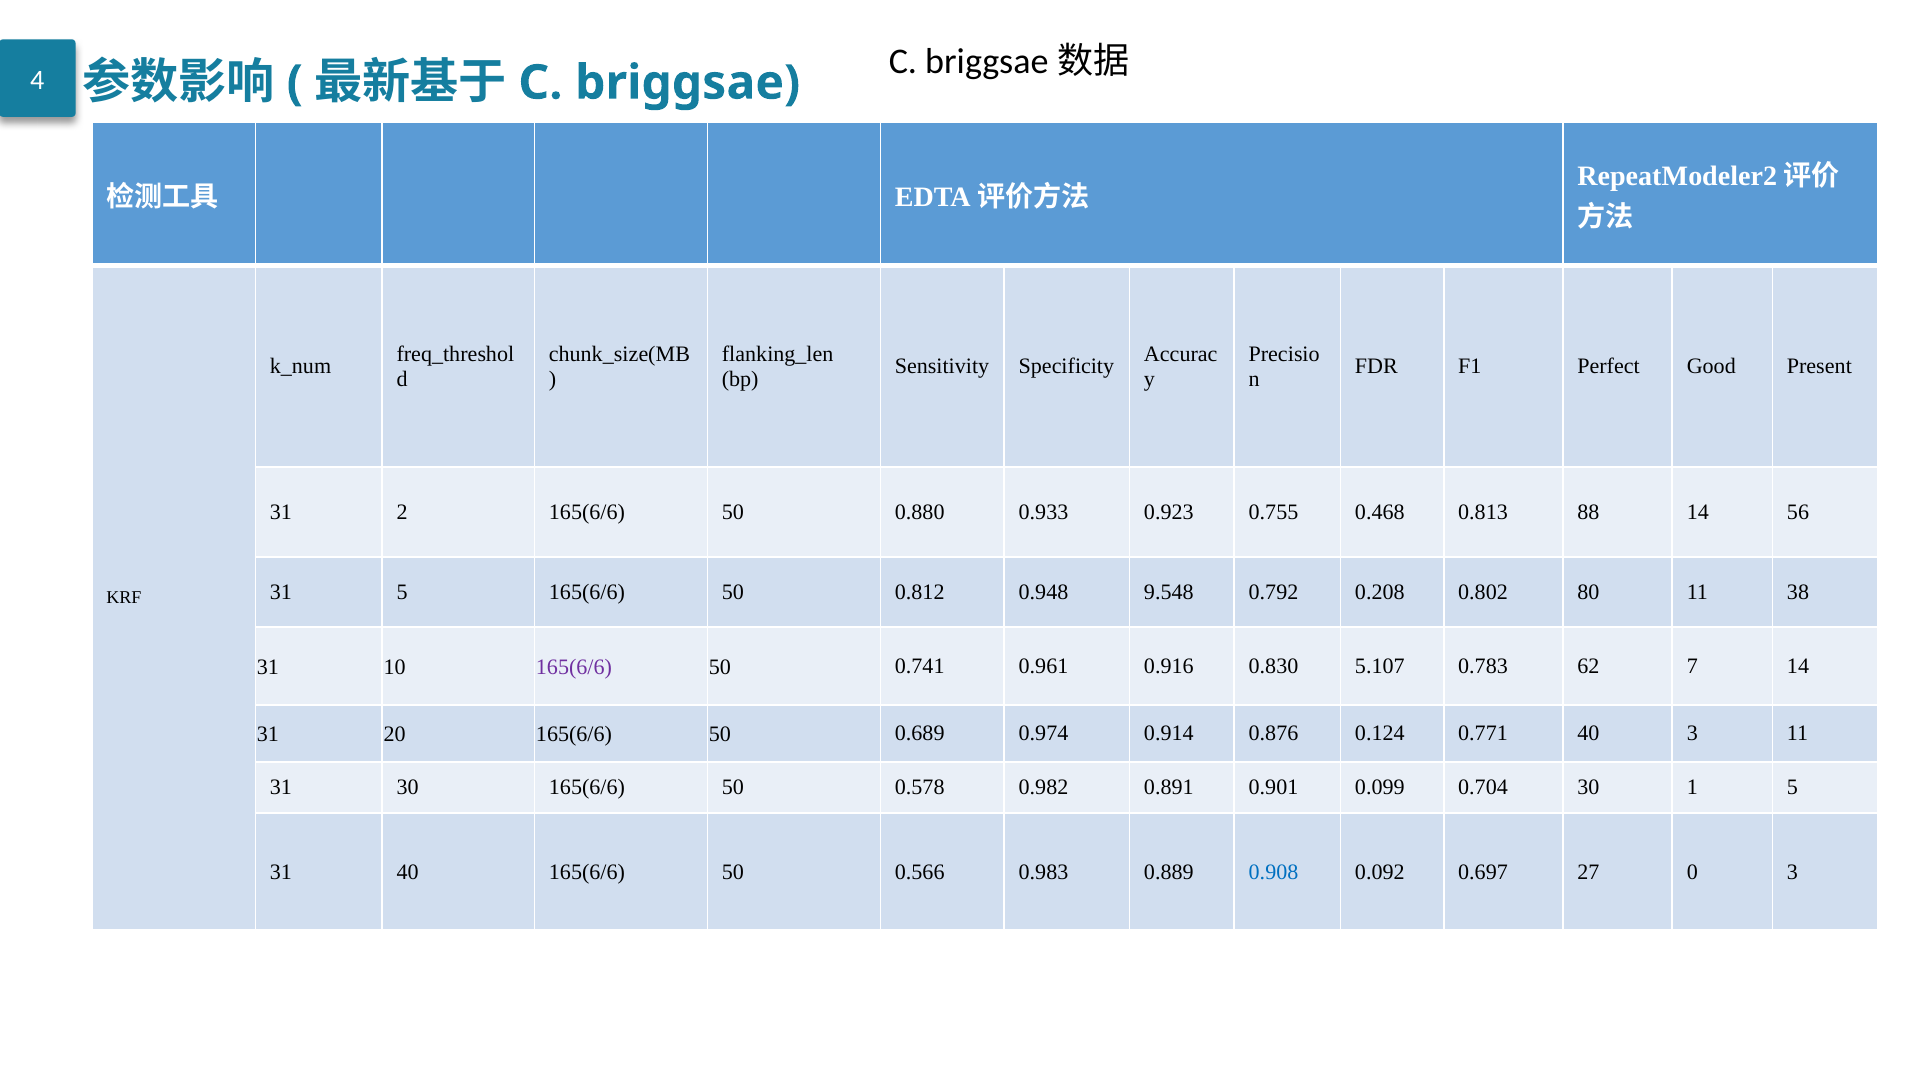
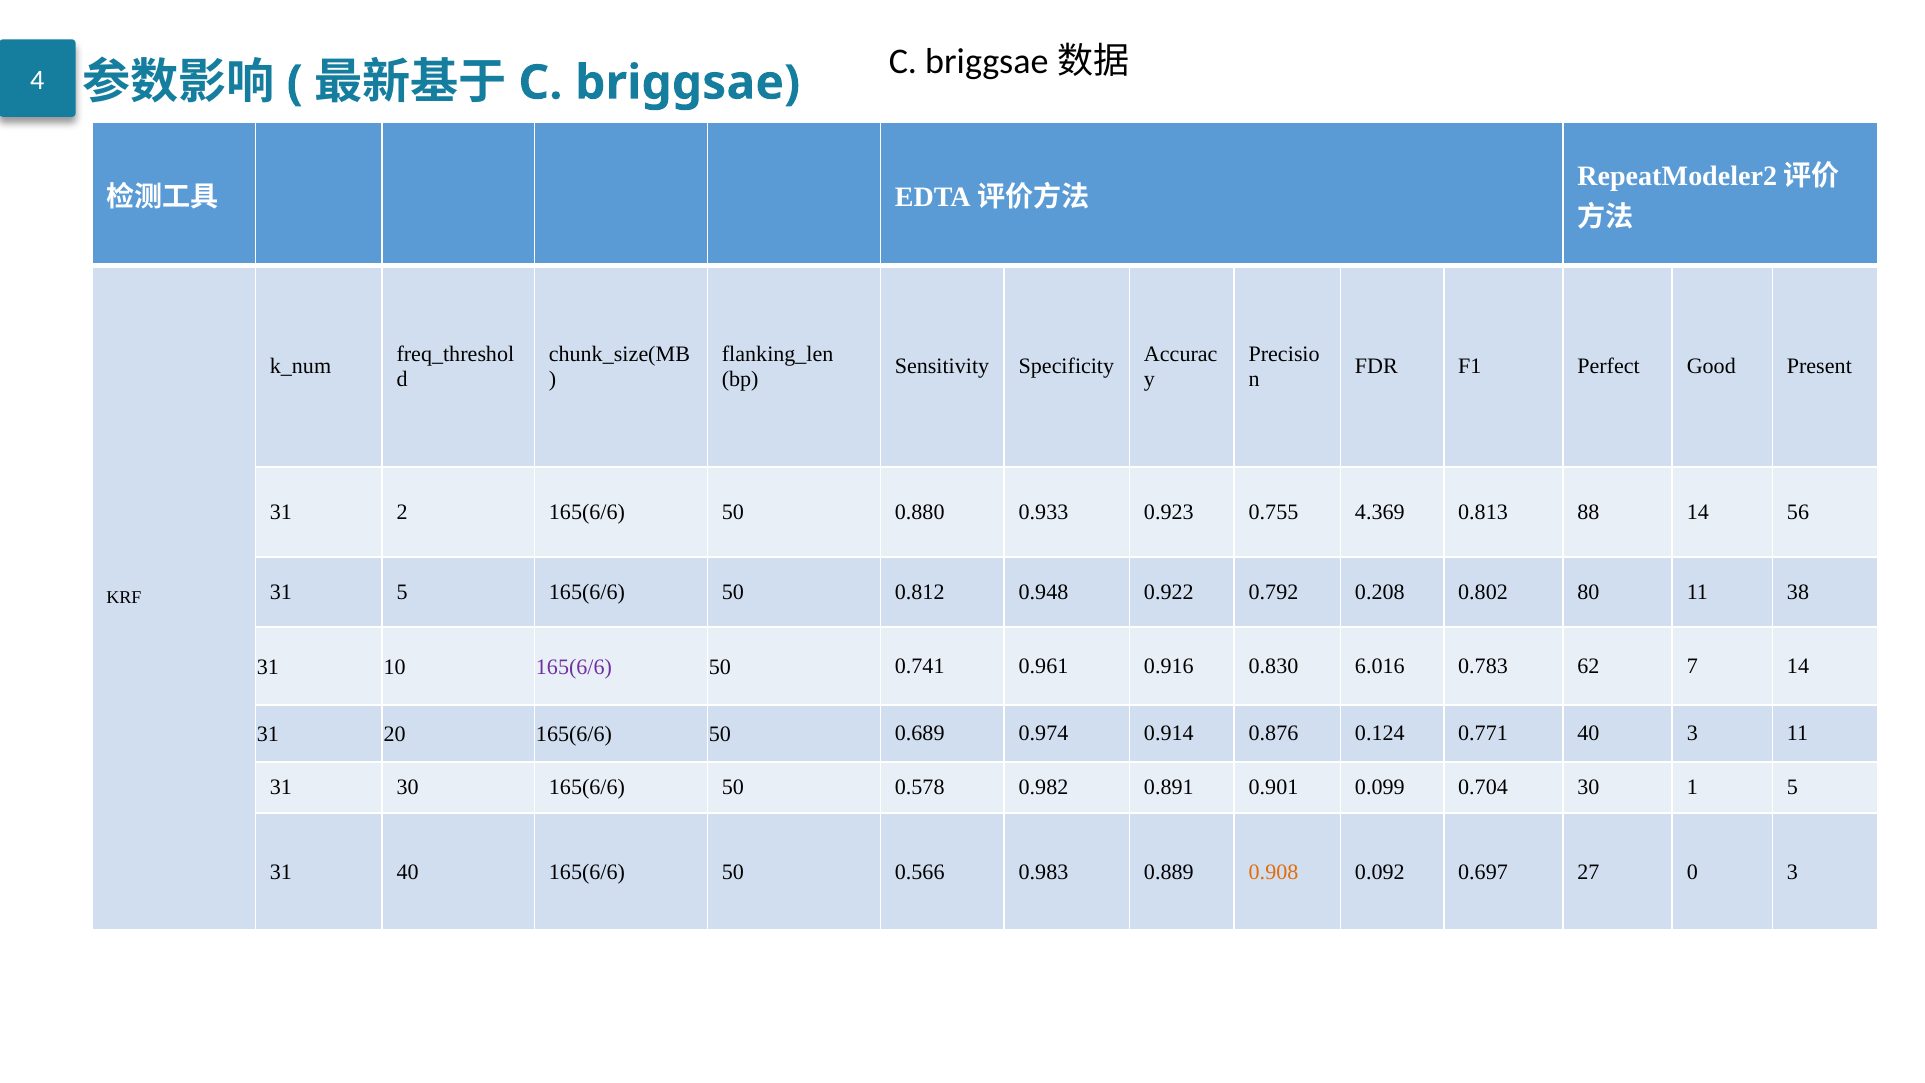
0.468: 0.468 -> 4.369 (1380, 512)
9.548: 9.548 -> 0.922 (1169, 592)
5.107: 5.107 -> 6.016 (1380, 666)
0.908 colour: blue -> orange (1274, 872)
